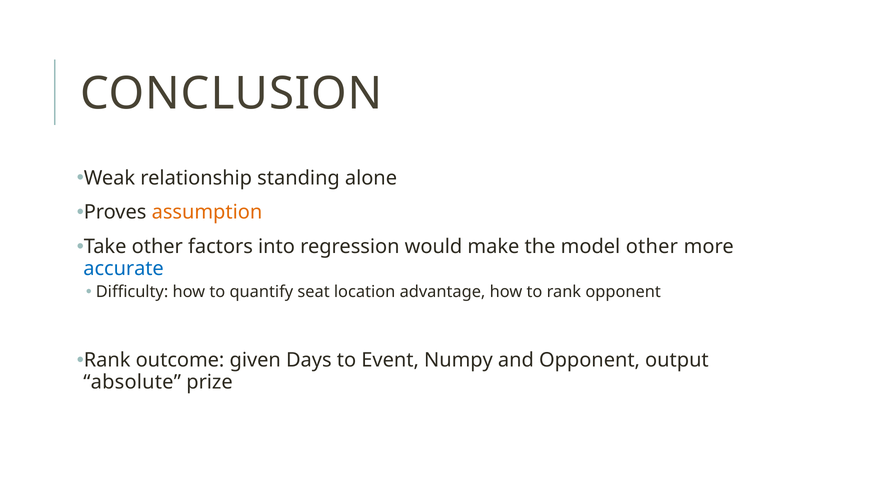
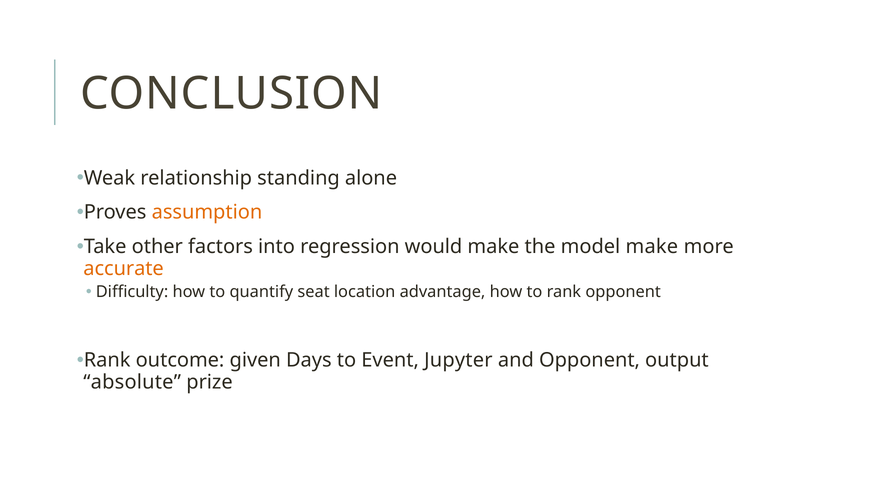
model other: other -> make (652, 247)
accurate colour: blue -> orange (124, 269)
Numpy: Numpy -> Jupyter (458, 361)
